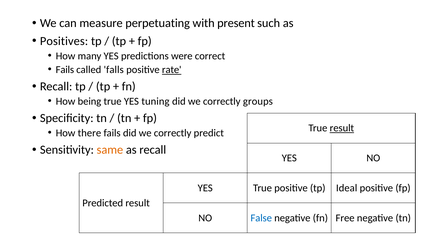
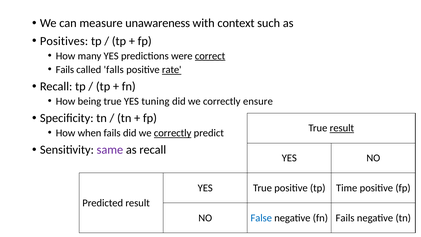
perpetuating: perpetuating -> unawareness (158, 23)
present: present -> context (236, 23)
correct underline: none -> present (210, 56)
groups: groups -> ensure (258, 101)
there: there -> when (90, 133)
correctly underline: none -> present (173, 133)
same colour: orange -> purple (110, 150)
Ideal: Ideal -> Time (347, 188)
fn Free: Free -> Fails (345, 218)
